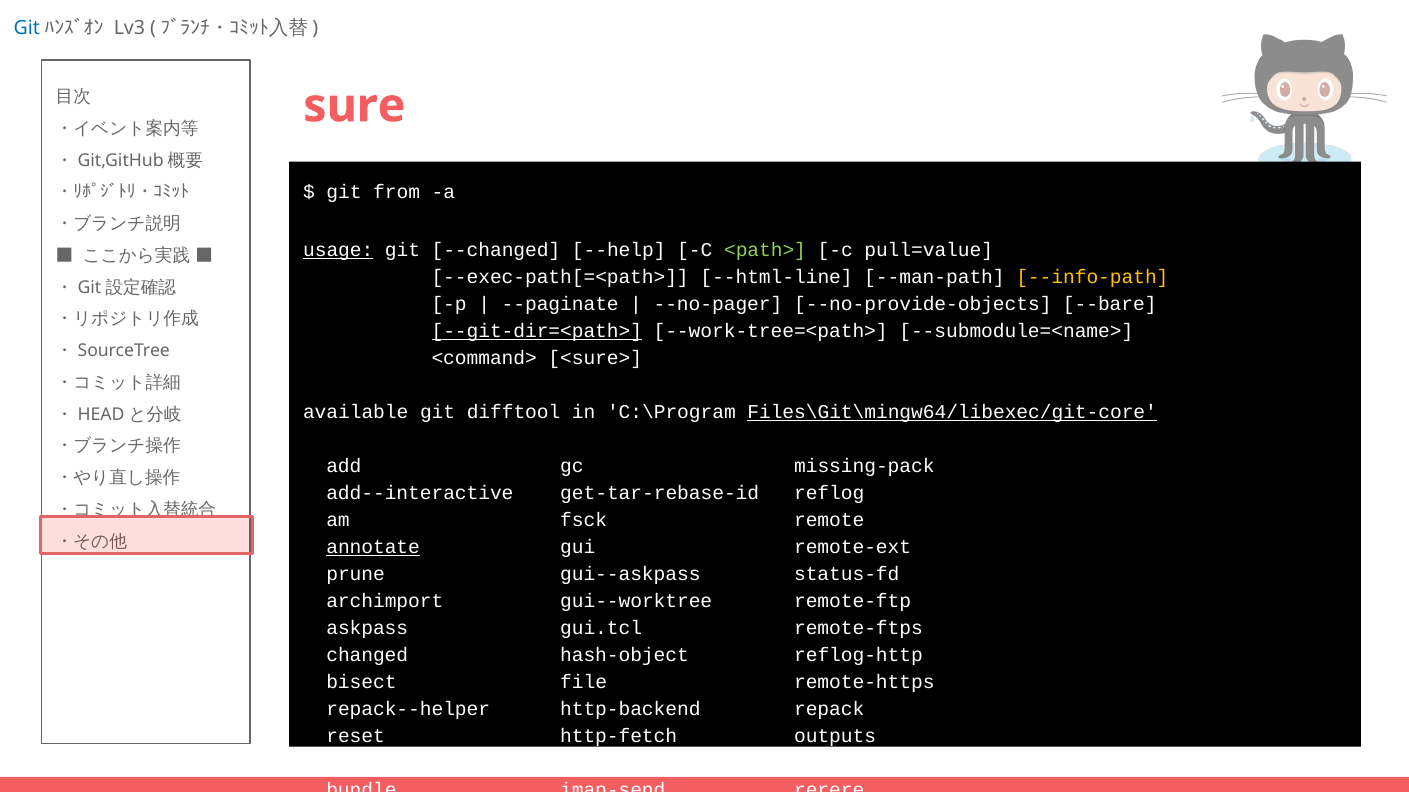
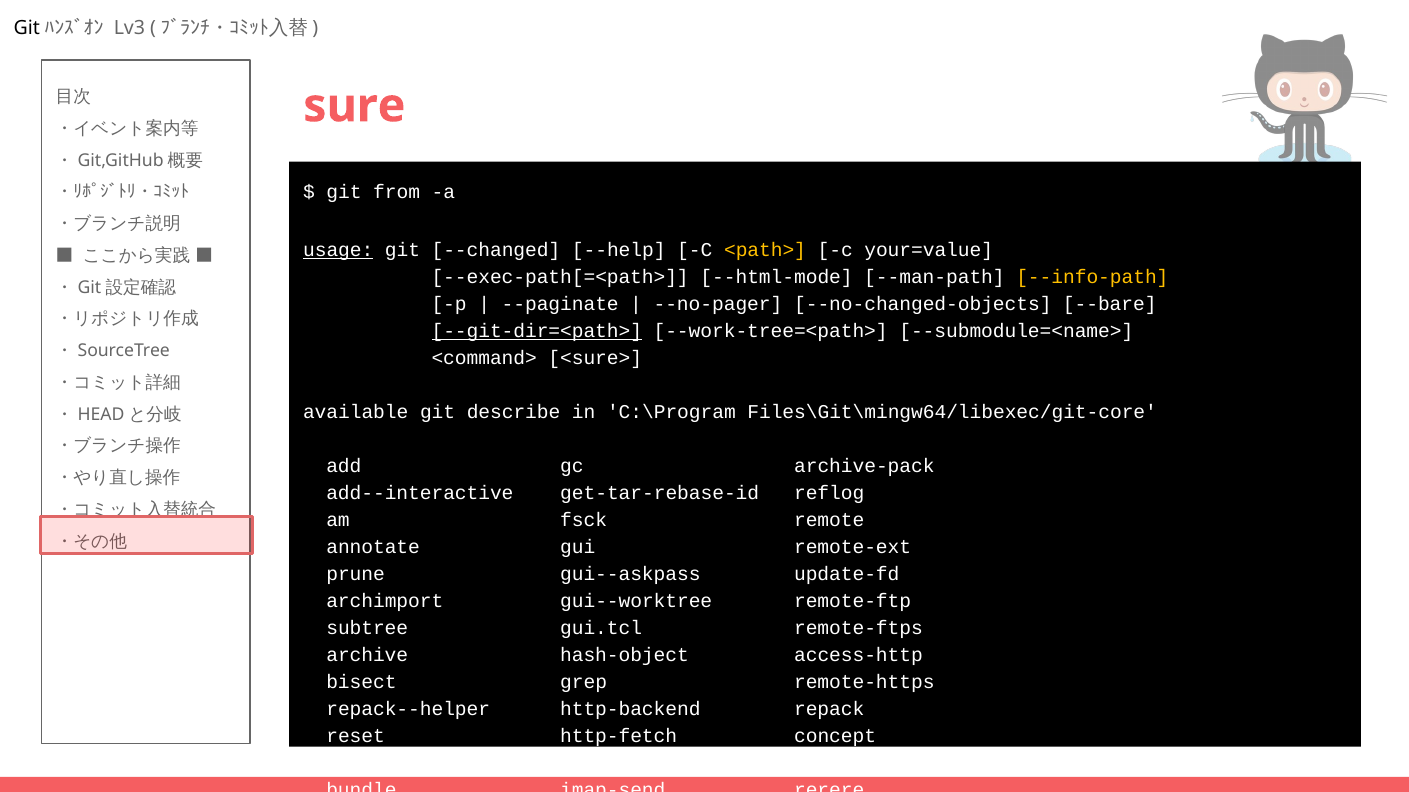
Git colour: blue -> black (27, 28)
<path> colour: light green -> yellow (765, 251)
pull=value: pull=value -> your=value (929, 251)
--html-line: --html-line -> --html-mode (777, 278)
--no-provide-objects: --no-provide-objects -> --no-changed-objects (923, 305)
git difftool: difftool -> describe (514, 413)
Files\Git\mingw64/libexec/git-core underline: present -> none (952, 413)
missing-pack: missing-pack -> archive-pack (864, 467)
annotate underline: present -> none (373, 548)
status-fd: status-fd -> update-fd (847, 575)
askpass: askpass -> subtree (367, 629)
changed: changed -> archive (367, 656)
reflog-http: reflog-http -> access-http (858, 656)
file: file -> grep (584, 683)
http-fetch outputs: outputs -> concept (835, 737)
